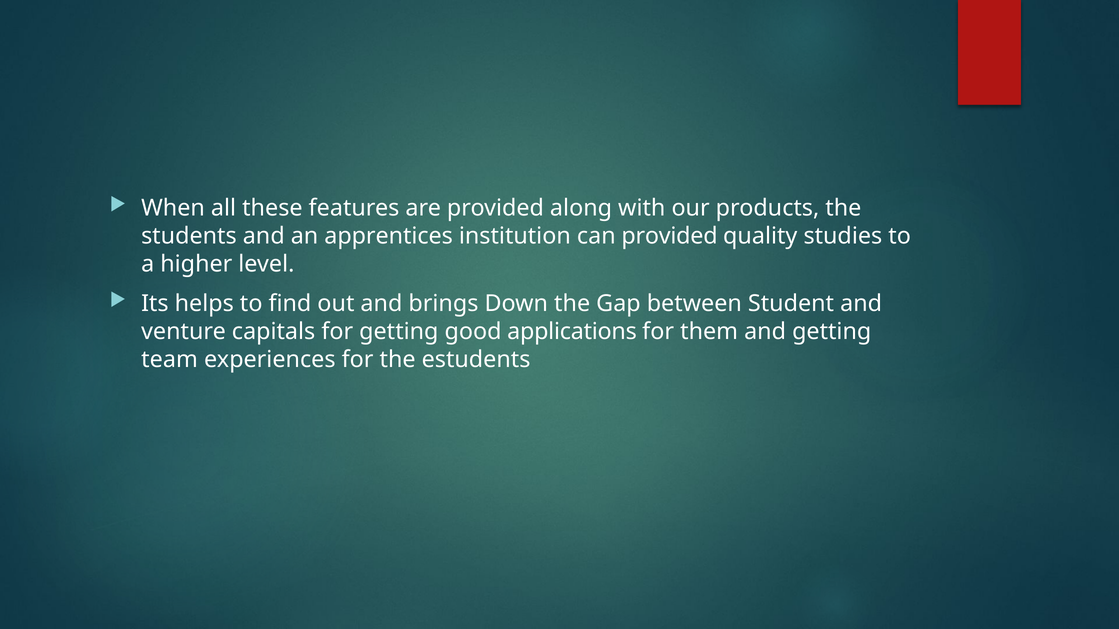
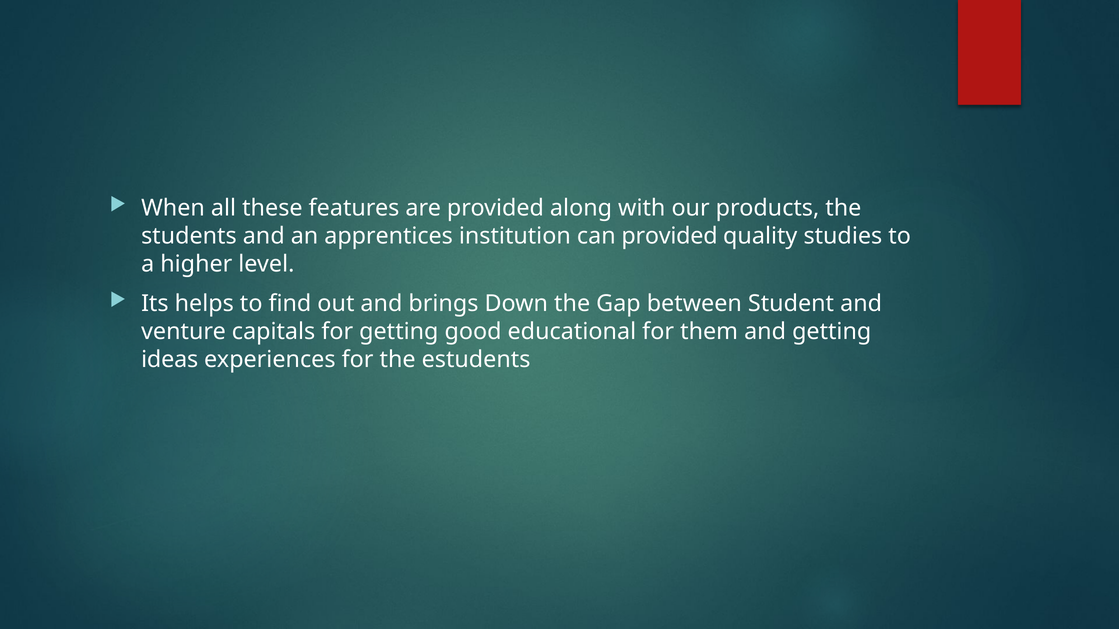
applications: applications -> educational (572, 332)
team: team -> ideas (170, 360)
